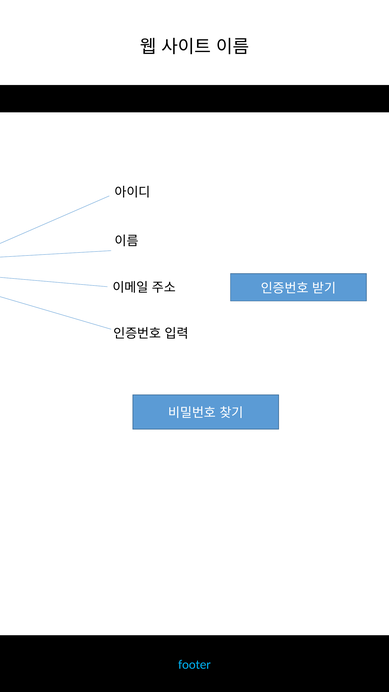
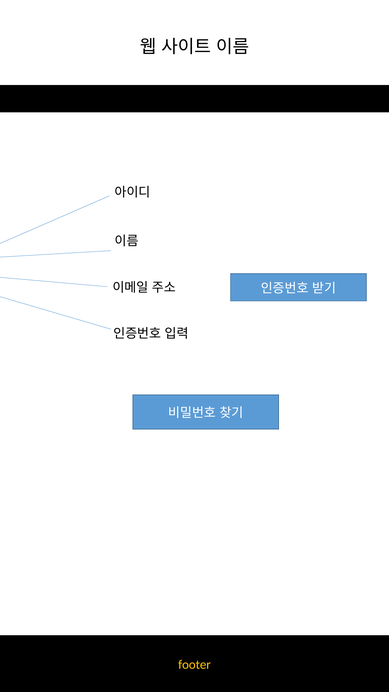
footer colour: light blue -> yellow (194, 664)
